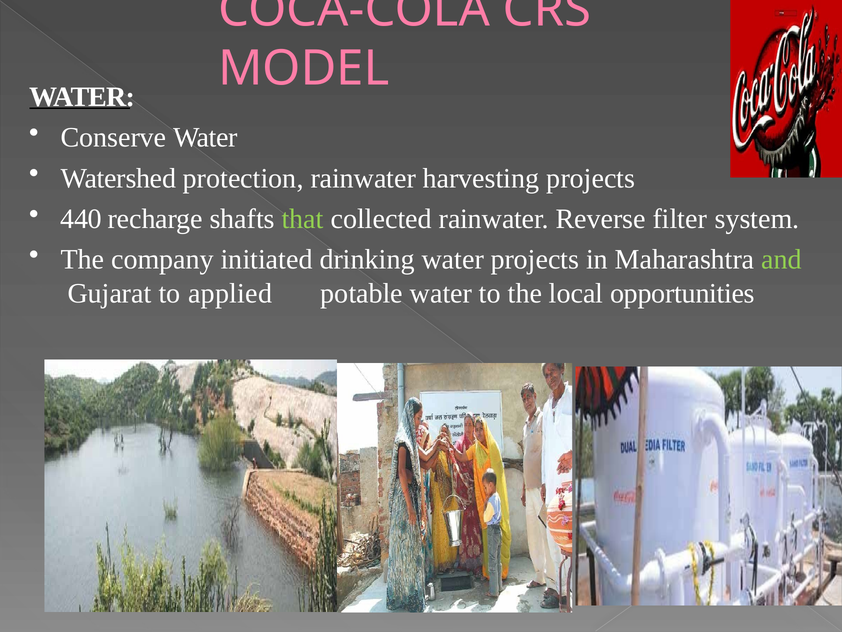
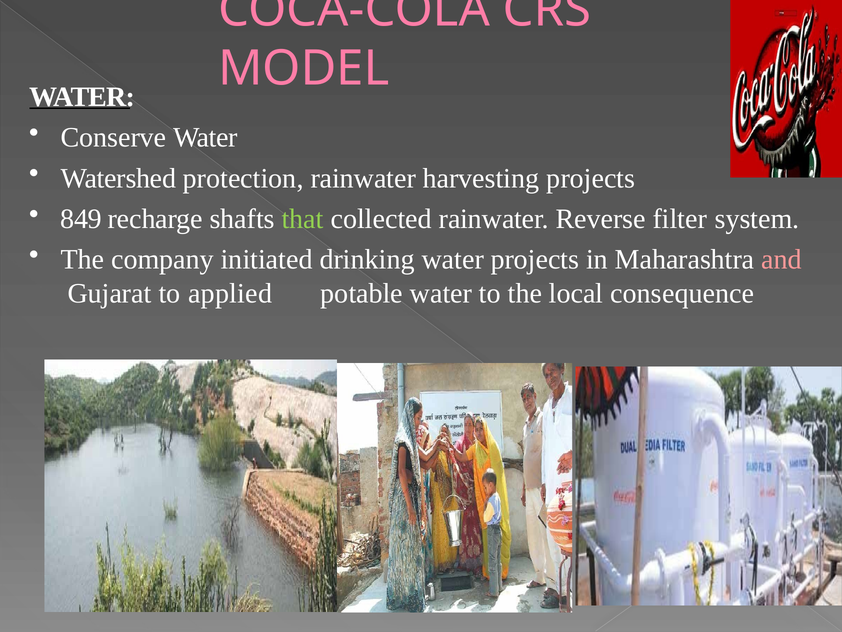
440: 440 -> 849 (81, 219)
and colour: light green -> pink (782, 259)
opportunities: opportunities -> consequence (682, 293)
